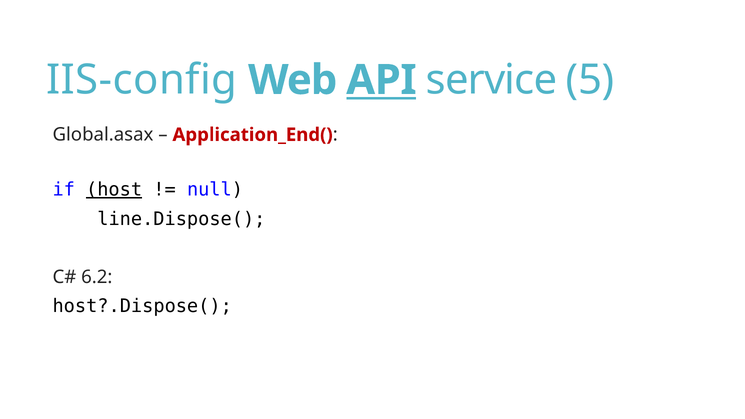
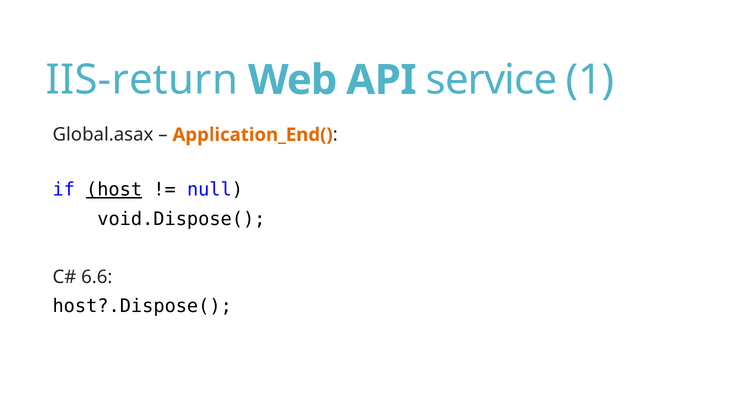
IIS-config: IIS-config -> IIS-return (142, 80)
API underline: present -> none (381, 80)
5: 5 -> 1 (590, 80)
Application_End( colour: red -> orange (253, 135)
line.Dispose(: line.Dispose( -> void.Dispose( (181, 219)
6.2: 6.2 -> 6.6 (97, 277)
